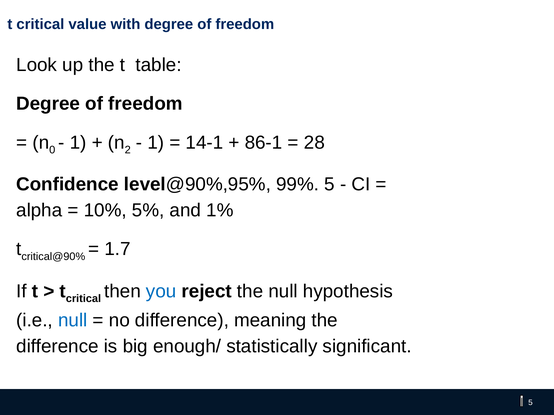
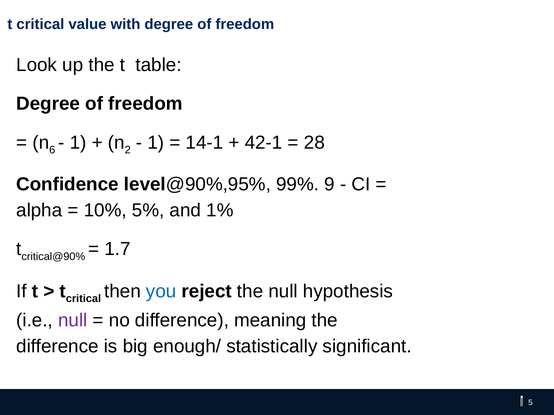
0: 0 -> 6 (52, 150)
86-1: 86-1 -> 42-1 (264, 143)
99% 5: 5 -> 9 (330, 184)
null colour: blue -> purple (73, 321)
